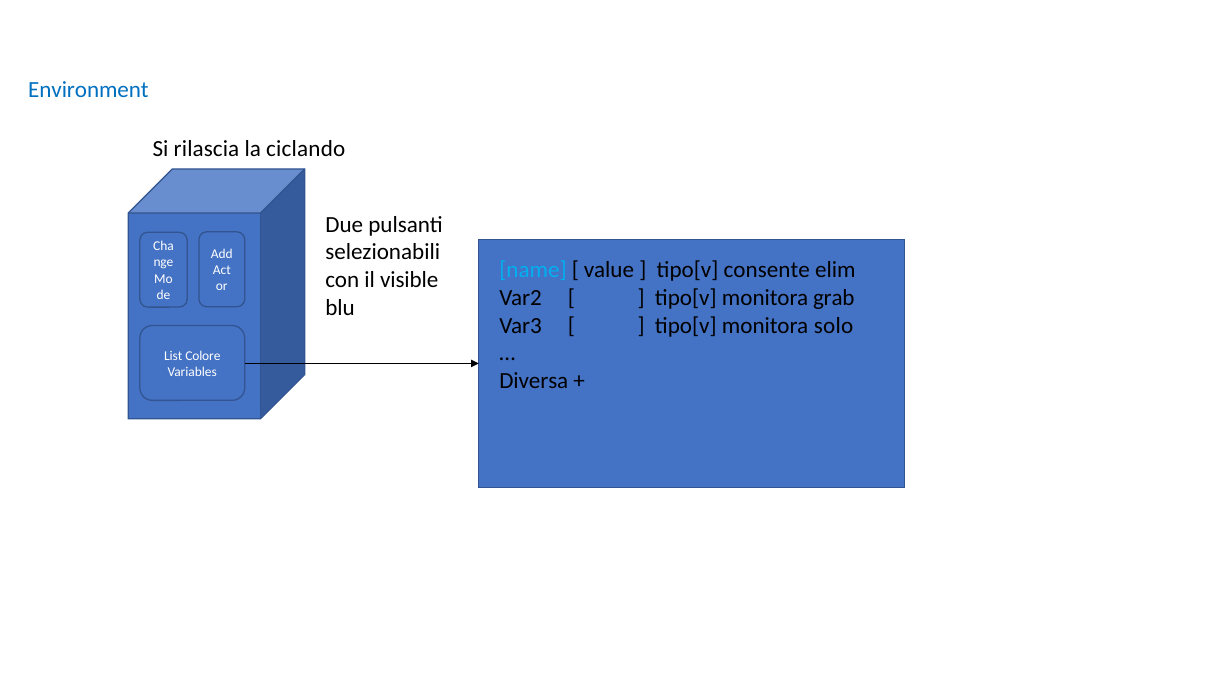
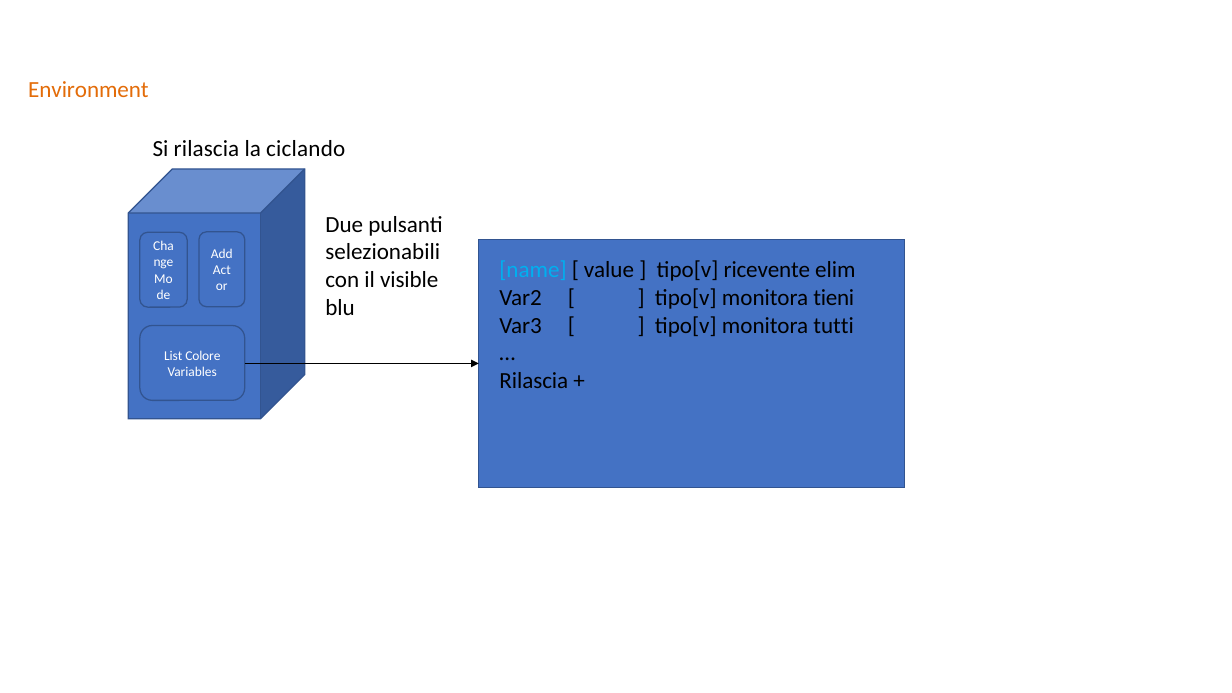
Environment colour: blue -> orange (88, 90)
consente: consente -> ricevente (767, 270)
grab: grab -> tieni (834, 298)
solo: solo -> tutti (834, 326)
Diversa: Diversa -> Rilascia (534, 381)
